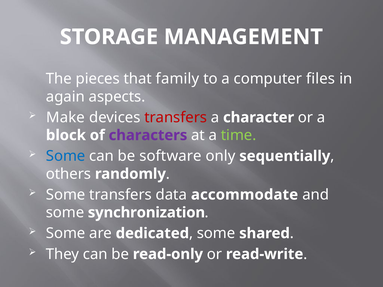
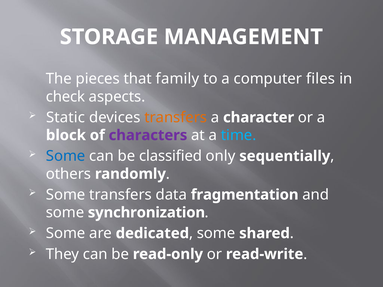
again: again -> check (65, 97)
Make: Make -> Static (66, 118)
transfers colour: red -> orange (176, 118)
time colour: light green -> light blue (239, 135)
software: software -> classified (171, 156)
accommodate: accommodate -> fragmentation (245, 195)
